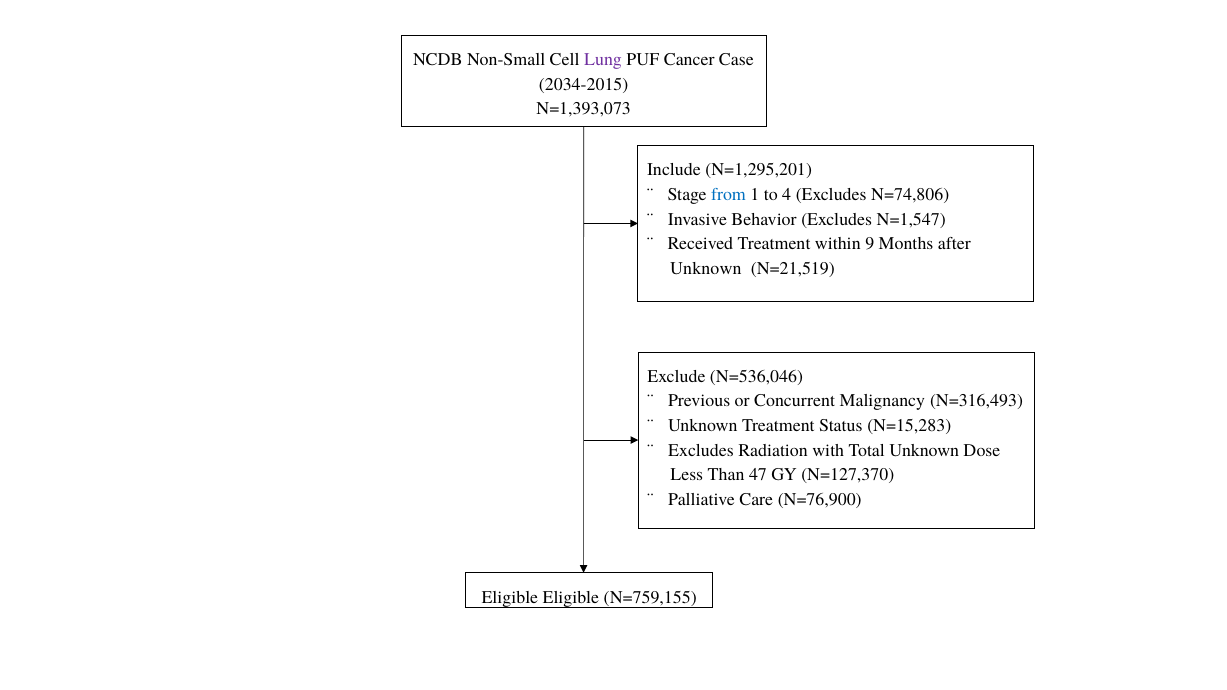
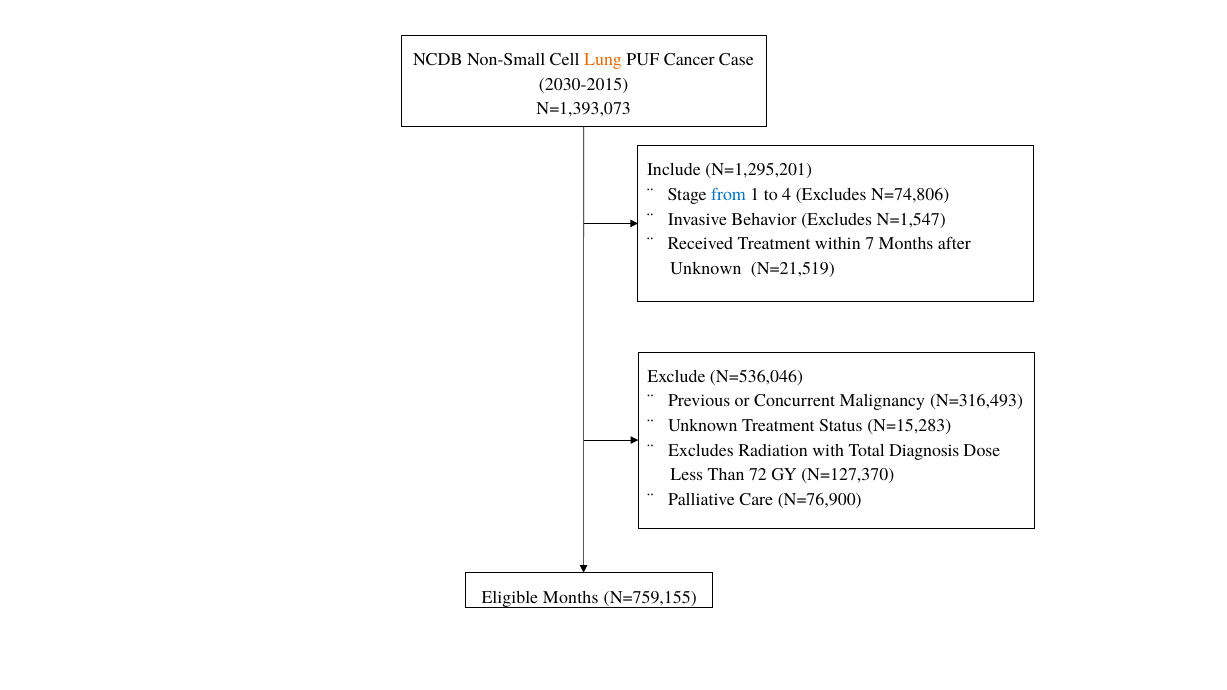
Lung colour: purple -> orange (603, 60)
2034-2015: 2034-2015 -> 2030-2015 (584, 84)
9: 9 -> 7 (870, 244)
Total Unknown: Unknown -> Diagnosis (924, 451)
47: 47 -> 72 (758, 475)
Eligible Eligible: Eligible -> Months (571, 597)
